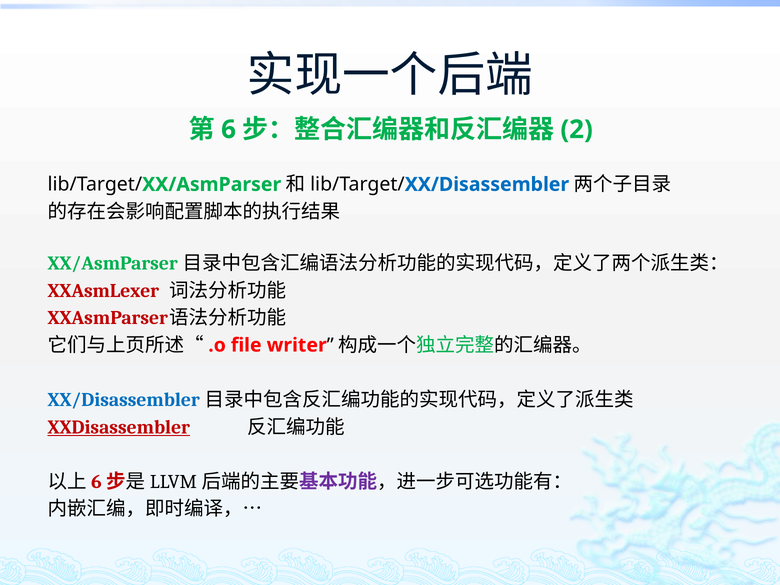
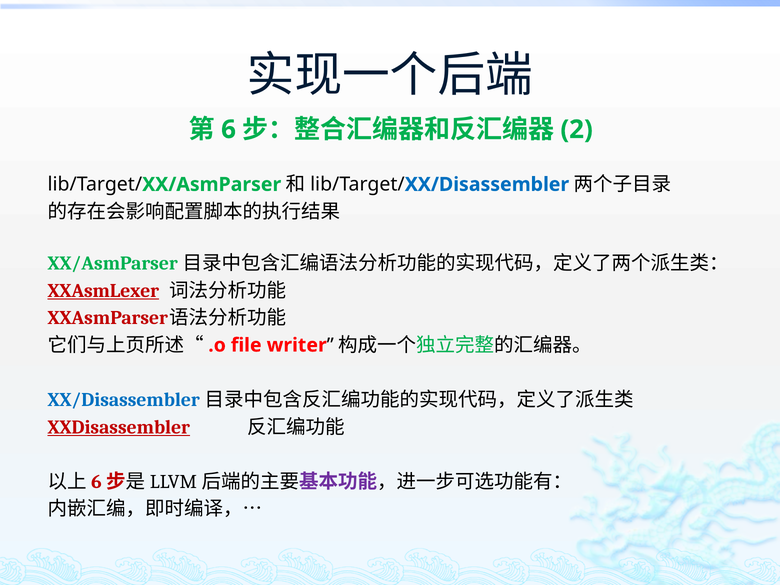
XXAsmLexer underline: none -> present (103, 291)
